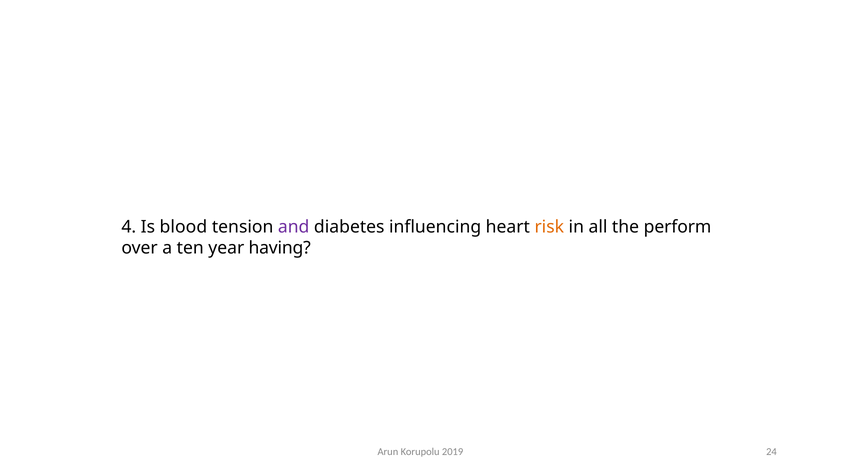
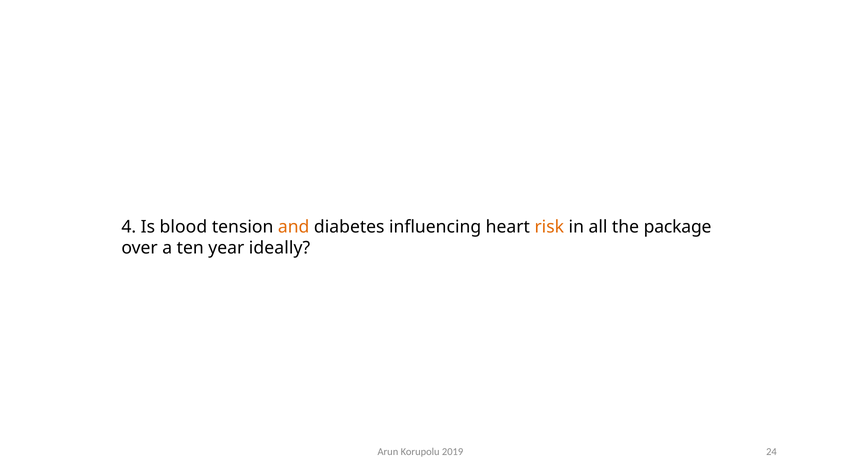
and colour: purple -> orange (294, 227)
perform: perform -> package (678, 227)
having: having -> ideally (280, 248)
